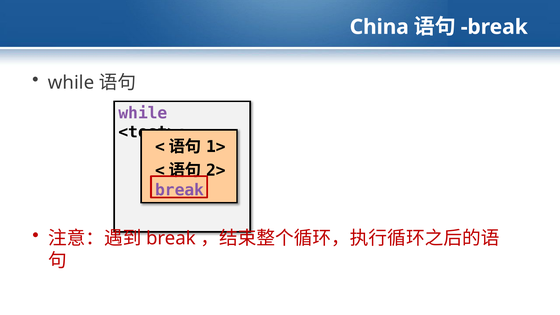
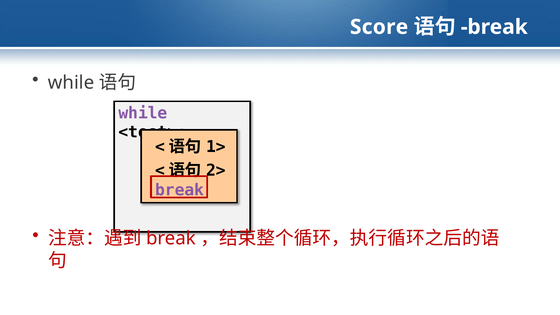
China: China -> Score (379, 27)
